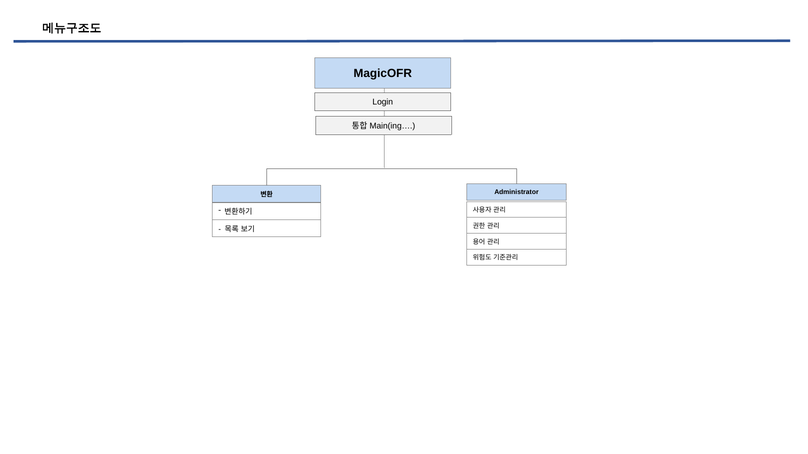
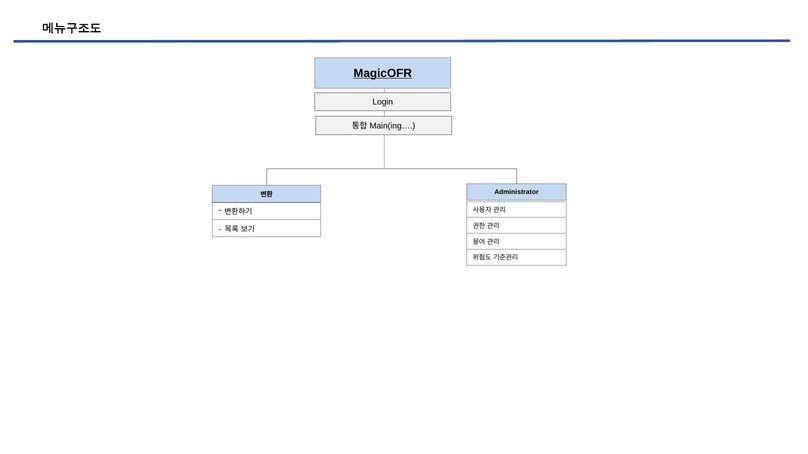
MagicOFR underline: none -> present (383, 73)
